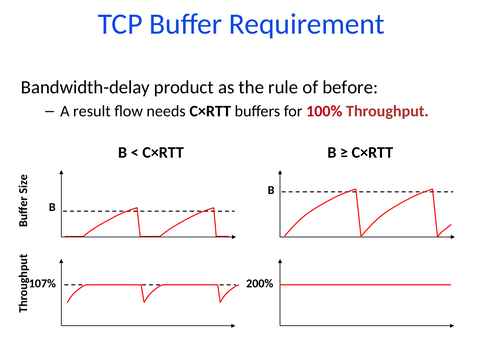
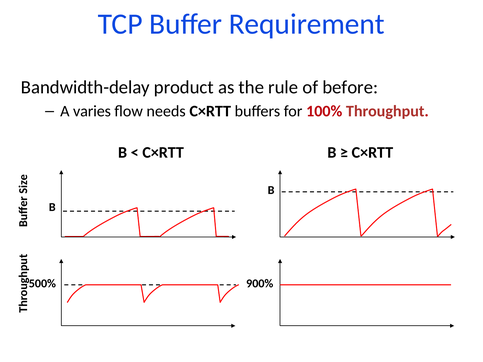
result: result -> varies (92, 111)
107%: 107% -> 500% (42, 284)
200%: 200% -> 900% (260, 284)
